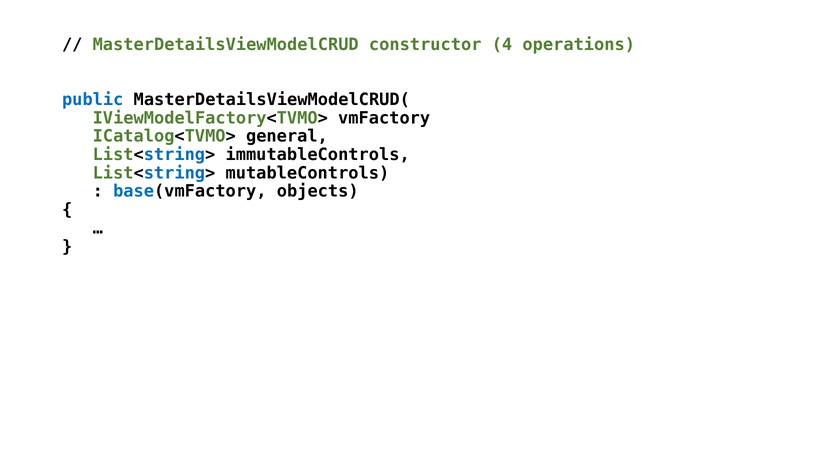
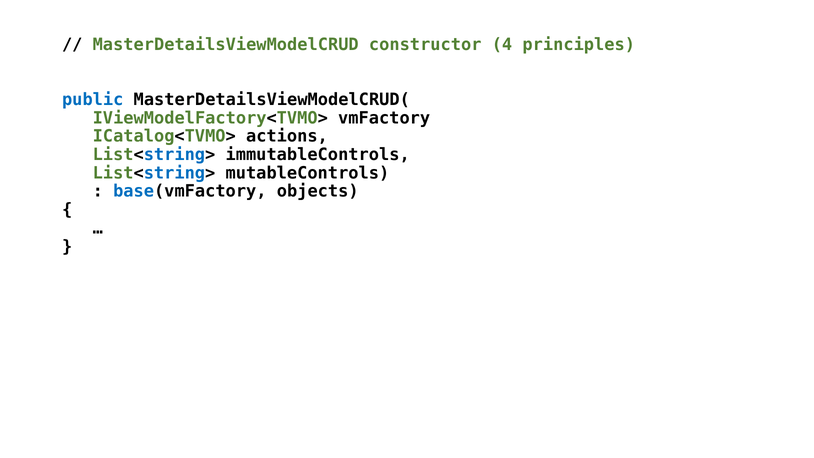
operations: operations -> principles (579, 45)
general: general -> actions (287, 136)
